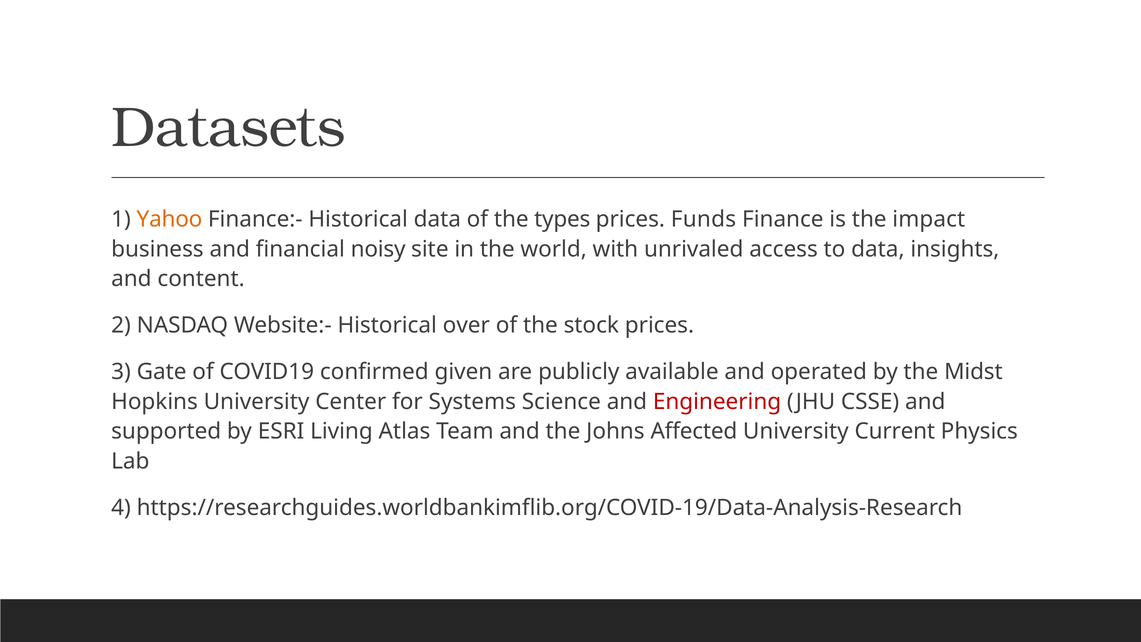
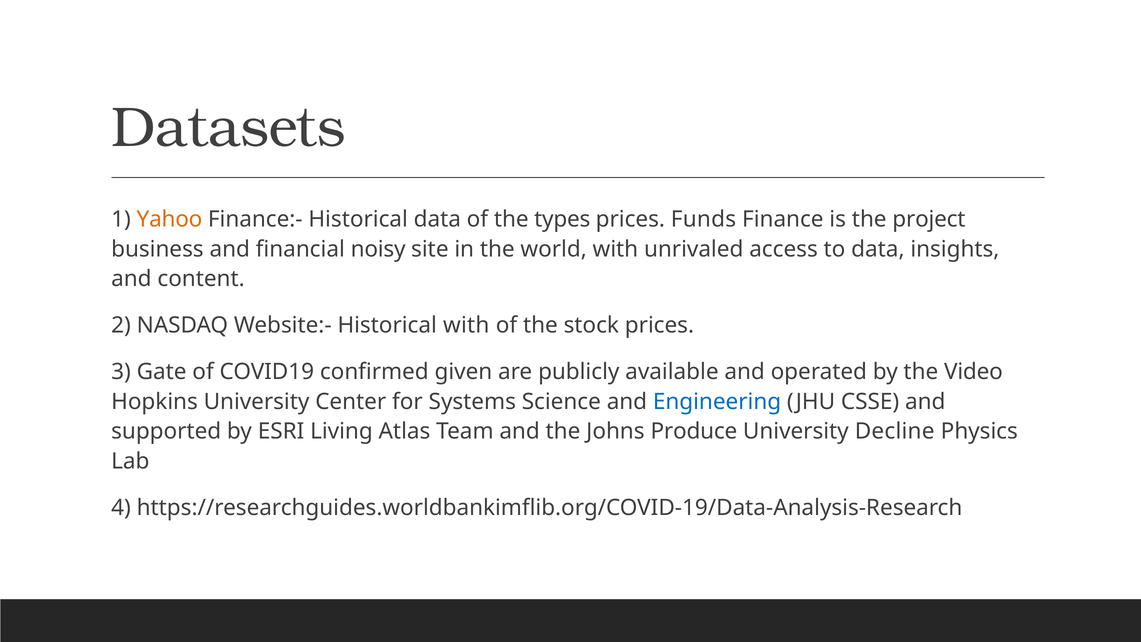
impact: impact -> project (929, 219)
Historical over: over -> with (466, 325)
Midst: Midst -> Video (973, 372)
Engineering colour: red -> blue (717, 402)
Affected: Affected -> Produce (694, 431)
Current: Current -> Decline (895, 431)
